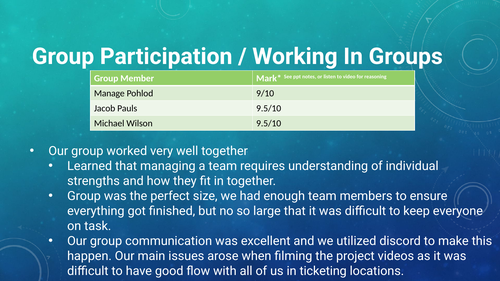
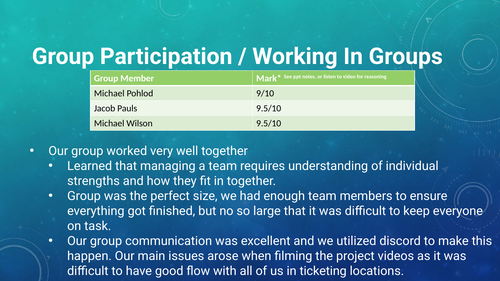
Manage: Manage -> Michael (109, 93)
